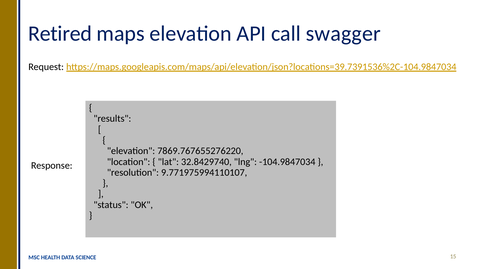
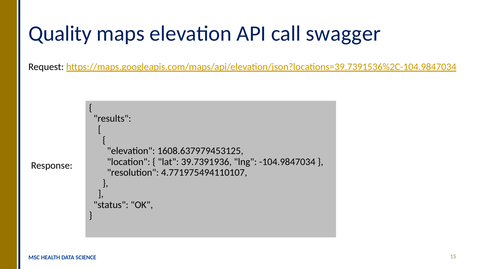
Retired: Retired -> Quality (60, 34)
7869.767655276220: 7869.767655276220 -> 1608.637979453125 (200, 151)
32.8429740: 32.8429740 -> 39.7391936 (206, 162)
9.771975994110107: 9.771975994110107 -> 4.771975494110107 (204, 173)
